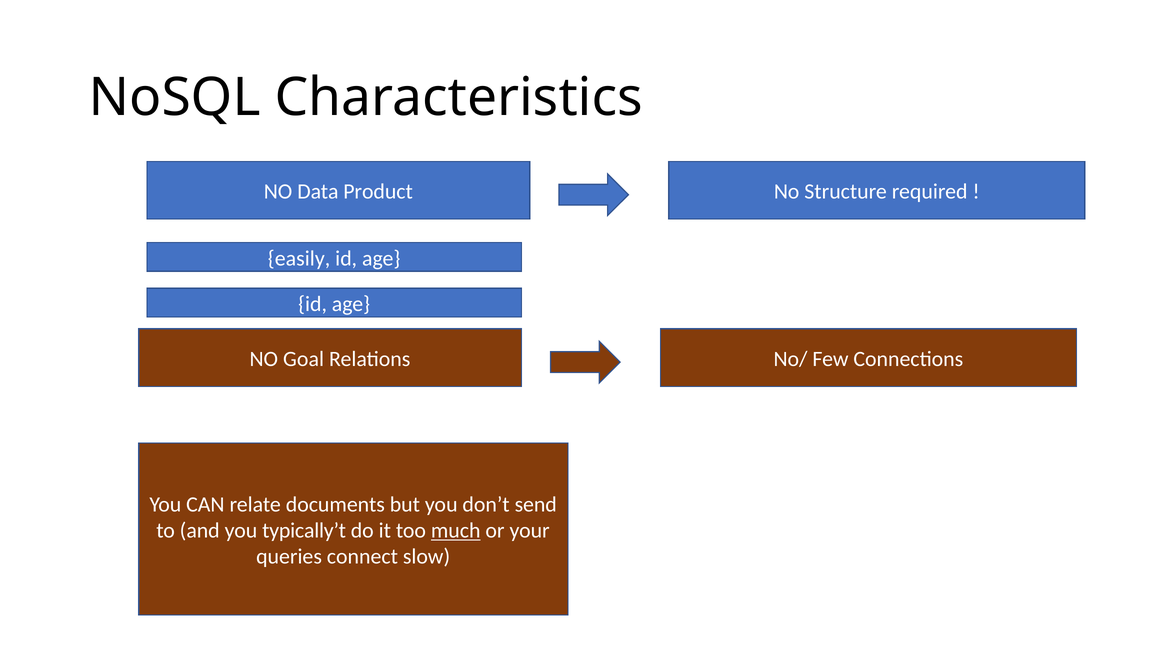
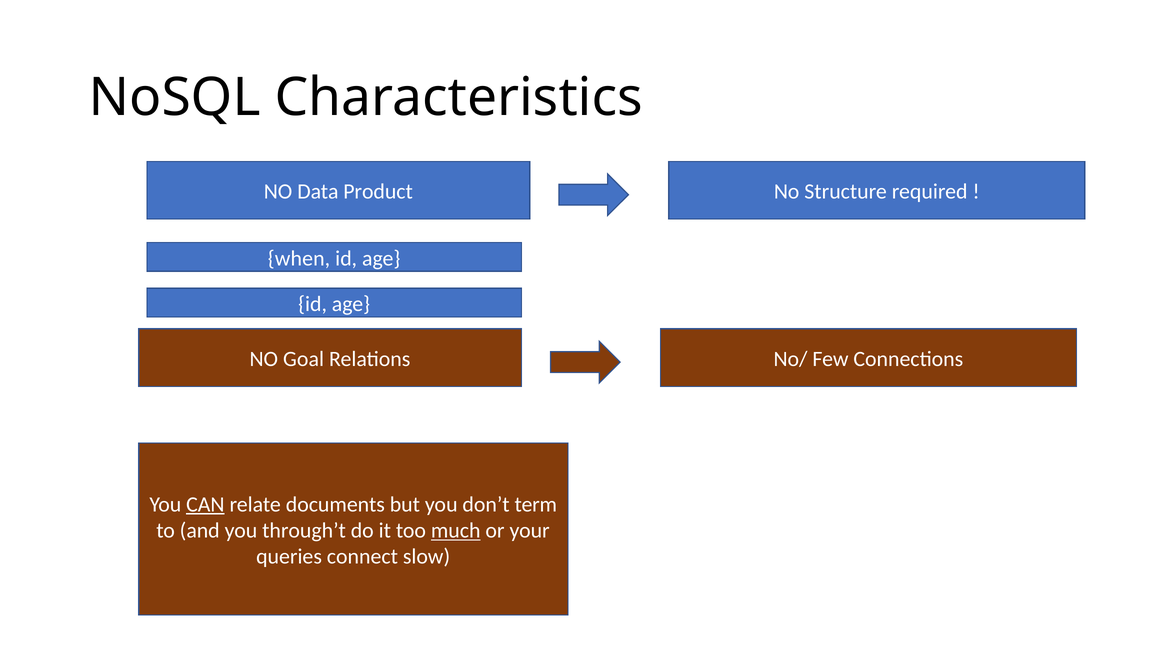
easily: easily -> when (299, 259)
CAN underline: none -> present (205, 505)
send: send -> term (536, 505)
typically’t: typically’t -> through’t (304, 531)
